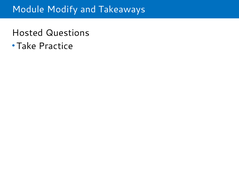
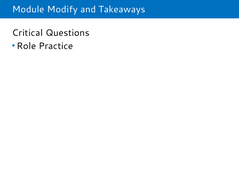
Hosted: Hosted -> Critical (27, 33)
Take: Take -> Role (26, 46)
